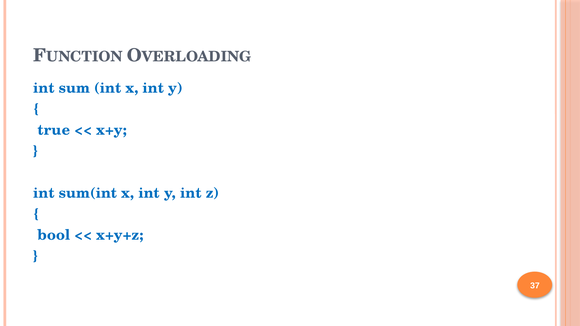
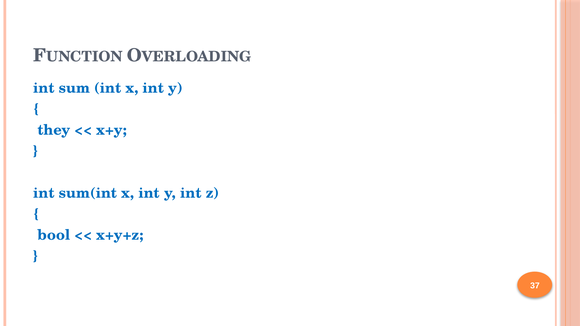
true: true -> they (54, 130)
